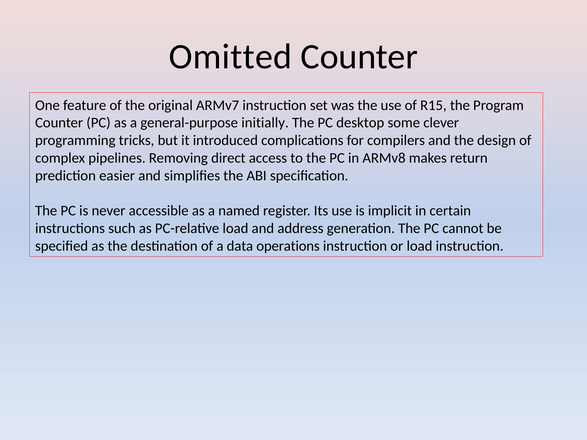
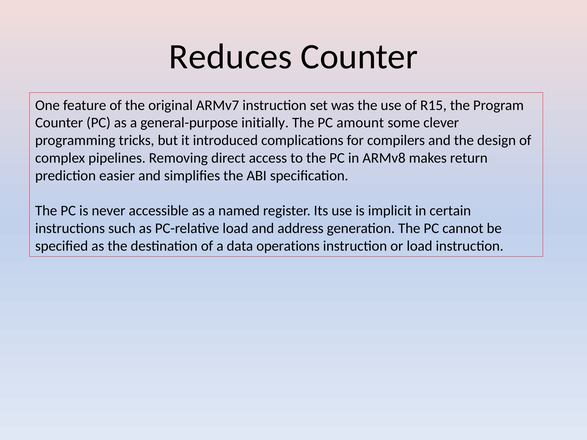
Omitted: Omitted -> Reduces (230, 57)
desktop: desktop -> amount (360, 123)
